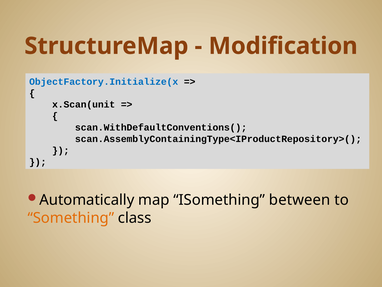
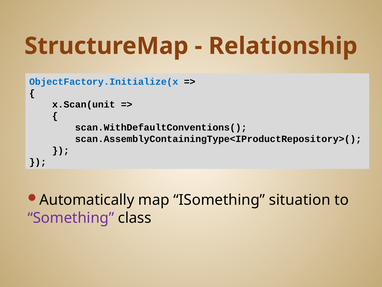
Modification: Modification -> Relationship (283, 46)
between: between -> situation (300, 200)
Something colour: orange -> purple (71, 217)
